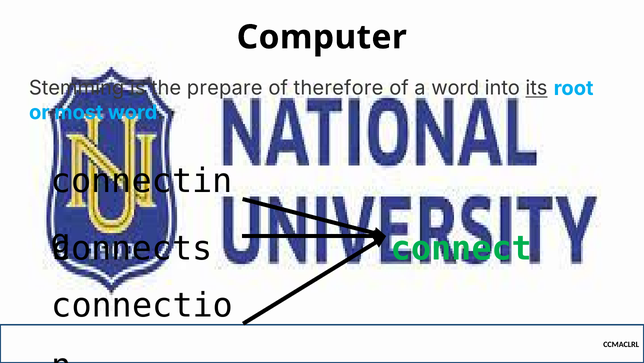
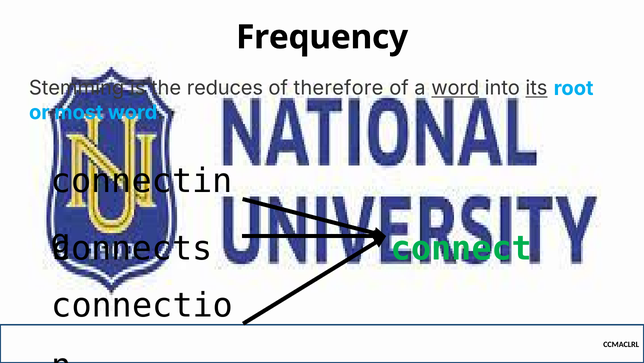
Computer: Computer -> Frequency (322, 37)
prepare: prepare -> reduces (225, 88)
word underline: none -> present (455, 88)
